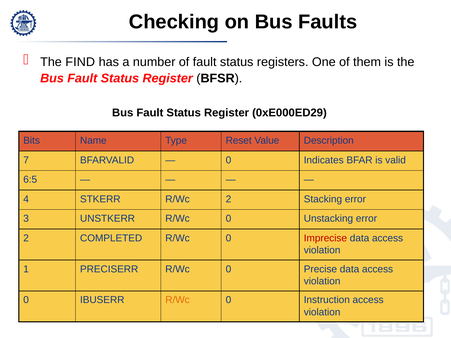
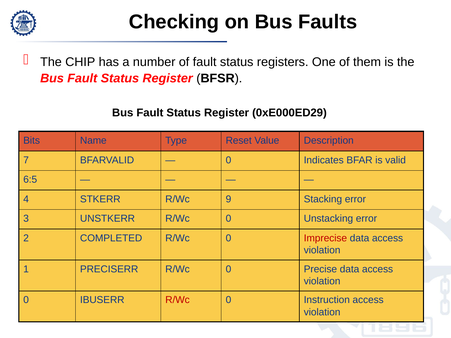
FIND: FIND -> CHIP (80, 62)
R/Wc 2: 2 -> 9 (228, 199)
R/Wc colour: orange -> red (178, 300)
